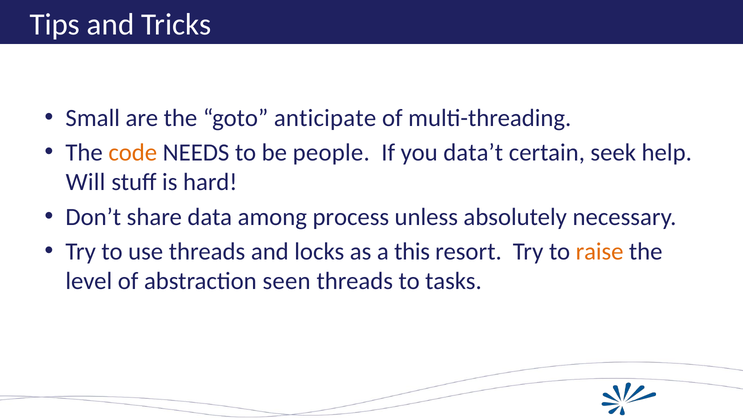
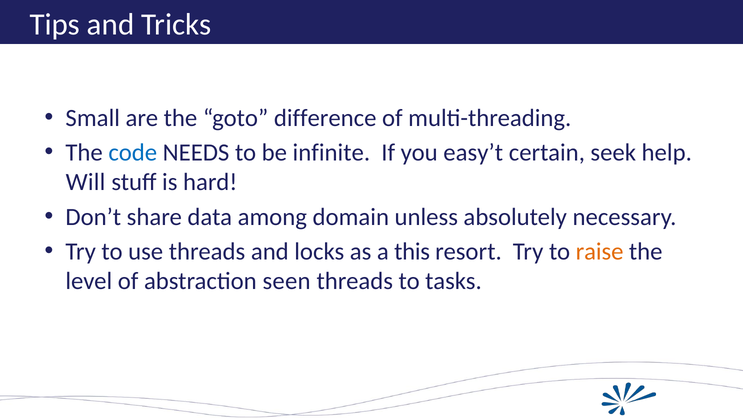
anticipate: anticipate -> difference (325, 118)
code colour: orange -> blue (133, 153)
people: people -> infinite (331, 153)
data’t: data’t -> easy’t (473, 153)
process: process -> domain (351, 217)
